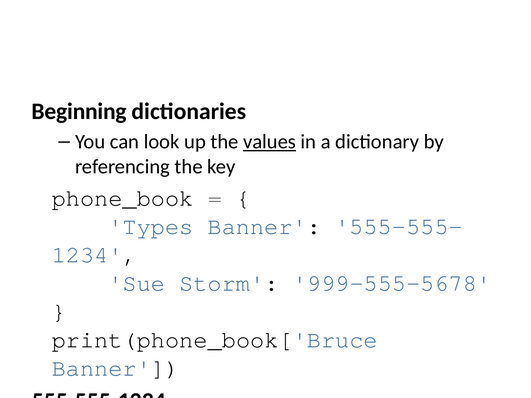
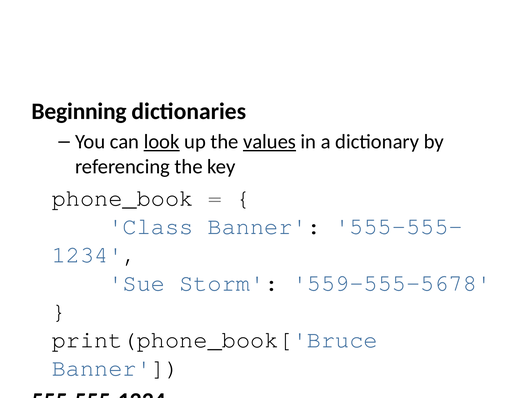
look underline: none -> present (162, 142)
Types: Types -> Class (151, 226)
999-555-5678: 999-555-5678 -> 559-555-5678 (392, 283)
